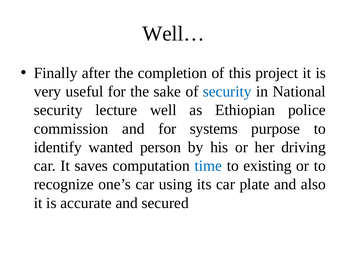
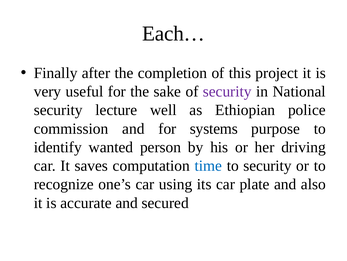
Well…: Well… -> Each… (174, 34)
security colour: blue -> purple (227, 91)
to existing: existing -> security (268, 165)
